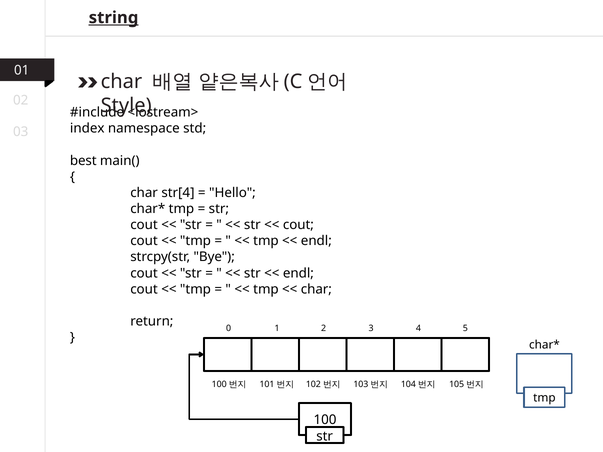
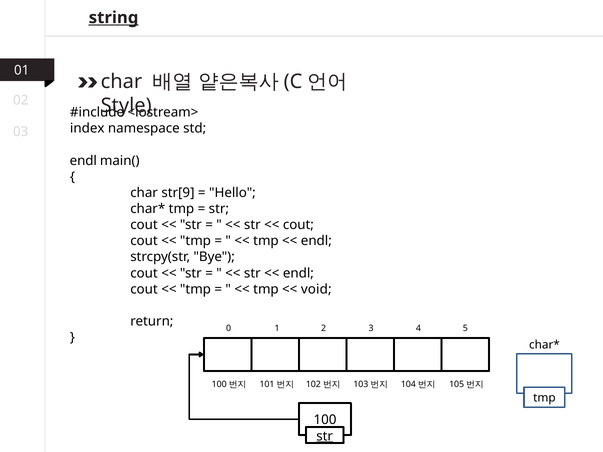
best: best -> endl (83, 161)
str[4: str[4 -> str[9 (178, 193)
char: char -> void (316, 289)
str underline: none -> present (325, 436)
